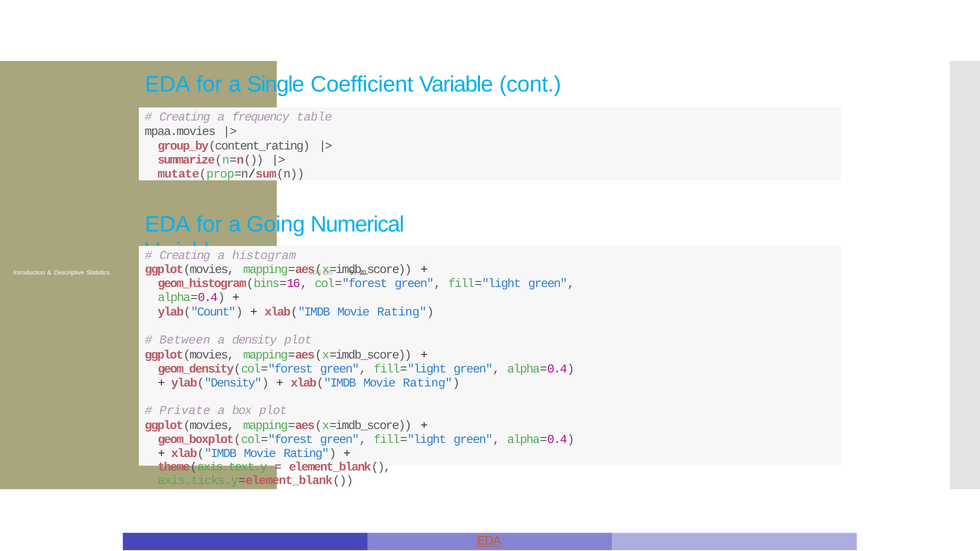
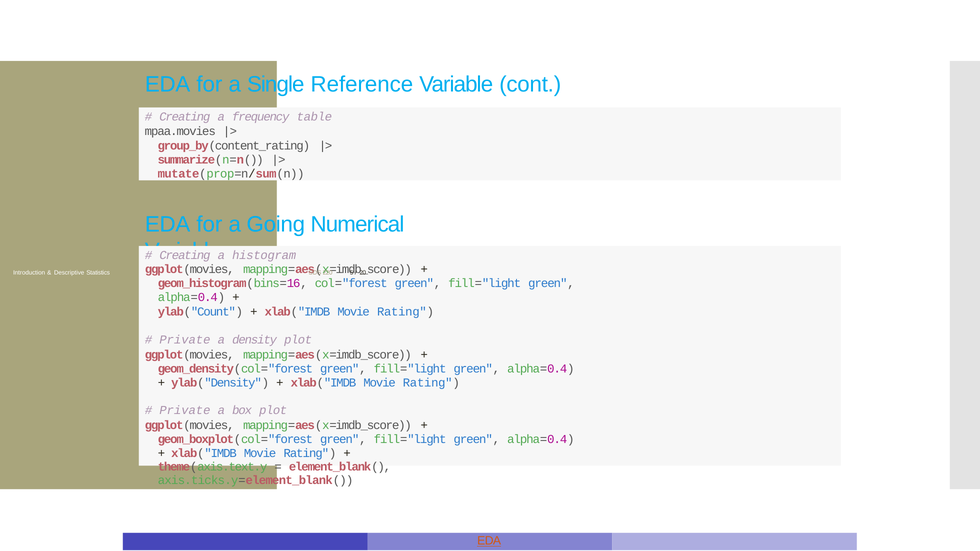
Coefficient: Coefficient -> Reference (362, 85)
Between: Between -> Private (185, 340)
